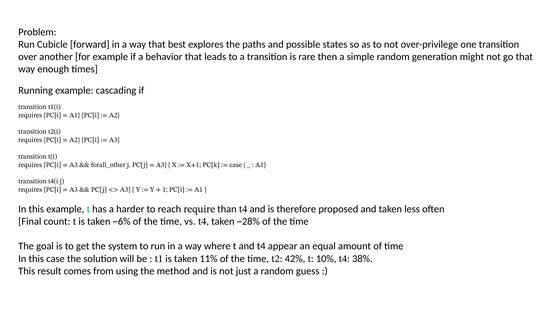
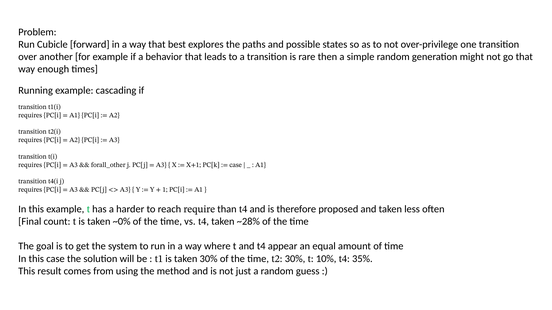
~6%: ~6% -> ~0% (122, 222)
taken 11%: 11% -> 30% (209, 259)
42%: 42% -> 30% (295, 259)
38%: 38% -> 35% (362, 259)
